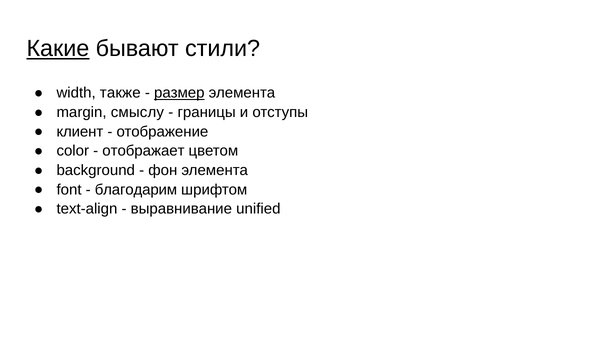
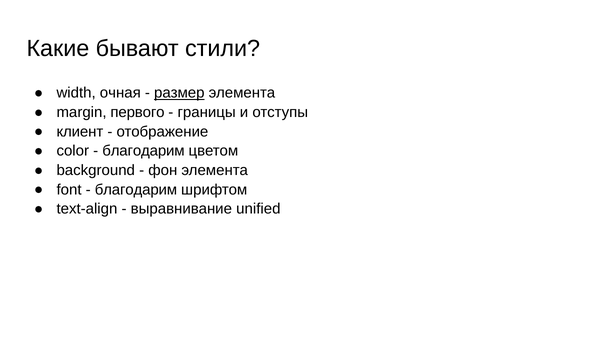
Какие underline: present -> none (58, 49)
также: также -> очная (120, 93)
смыслу: смыслу -> первого (138, 112)
отображает: отображает -> благодарим (143, 151)
